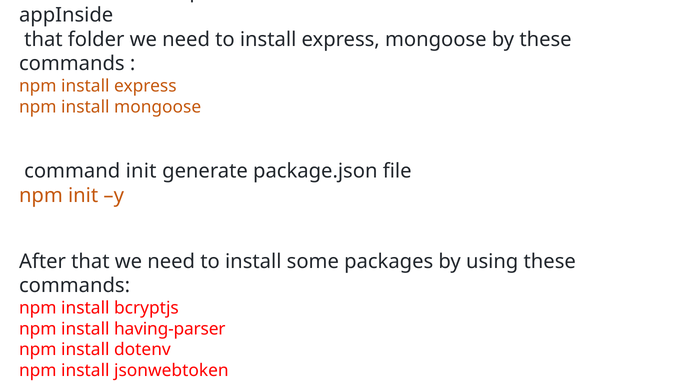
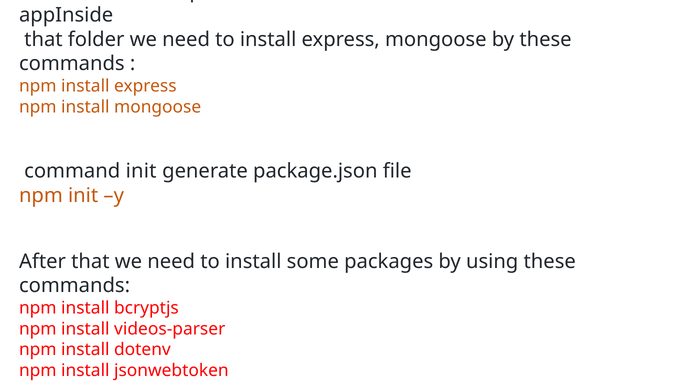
having-parser: having-parser -> videos-parser (170, 329)
